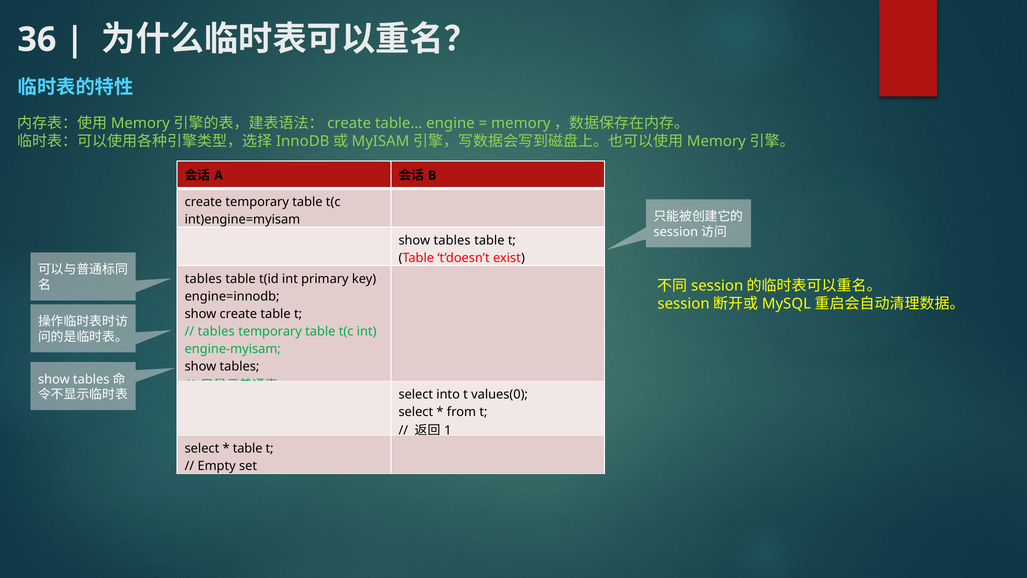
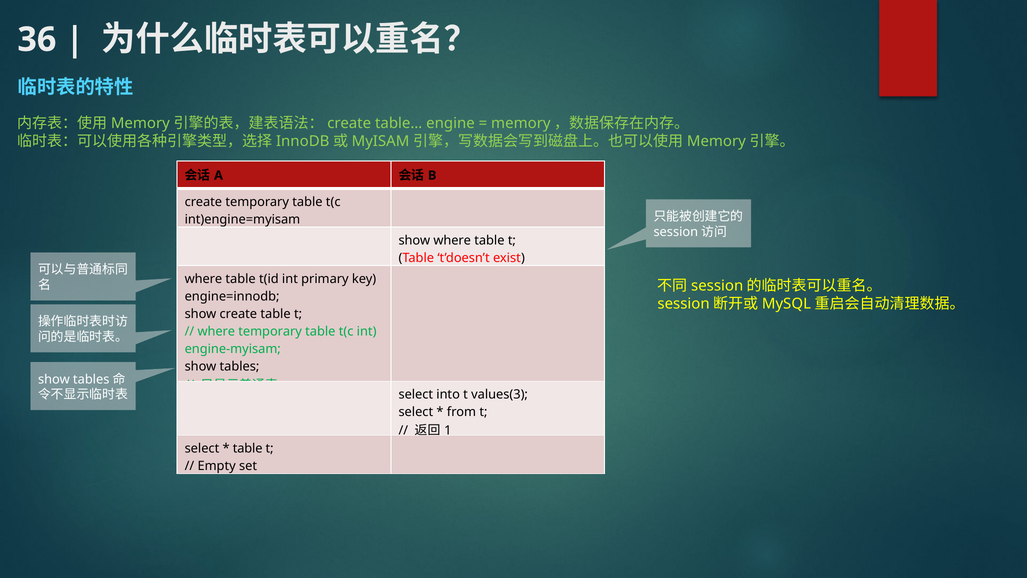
tables: tables -> where (452, 240)
tables: tables -> where (203, 279)
tables: tables -> where (216, 331)
values(0: values(0 -> values(3 (500, 394)
